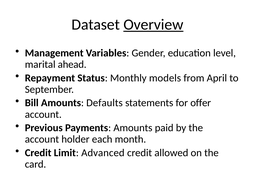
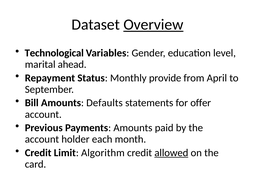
Management: Management -> Technological (54, 53)
models: models -> provide (165, 78)
Advanced: Advanced -> Algorithm (103, 153)
allowed underline: none -> present (171, 153)
